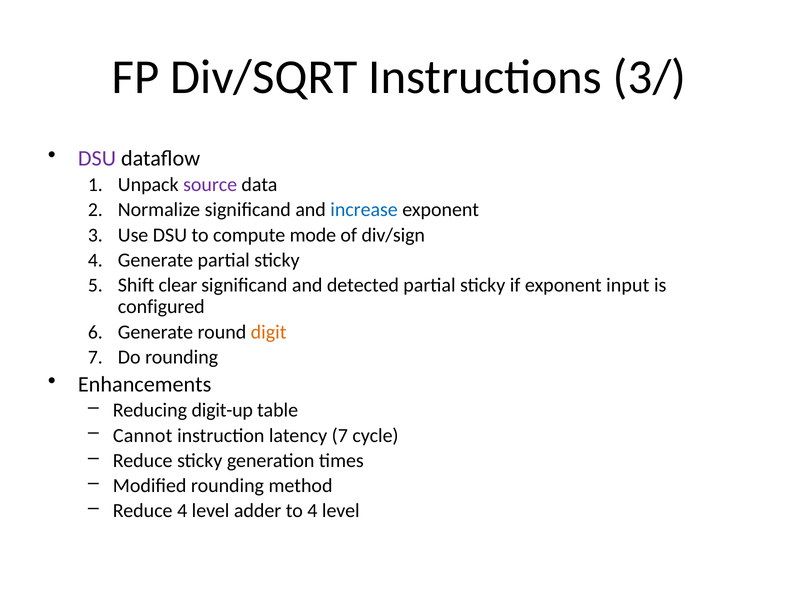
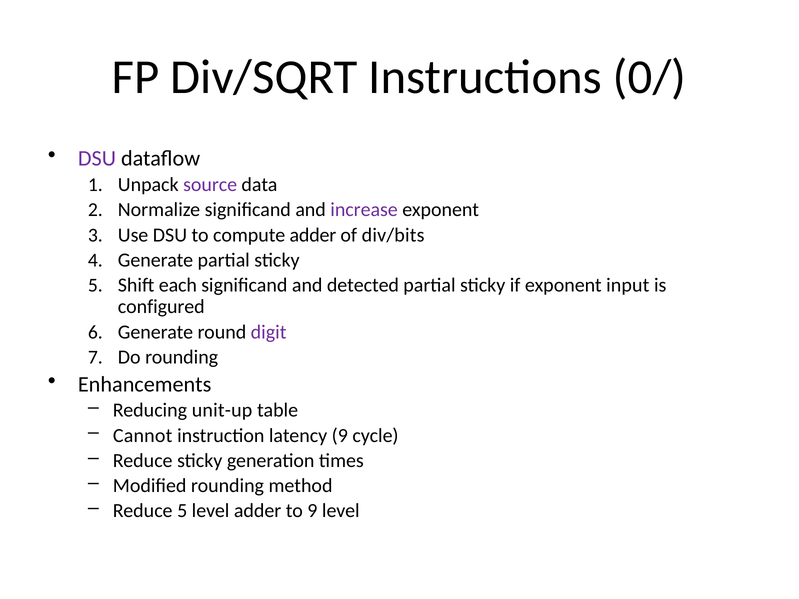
3/: 3/ -> 0/ (650, 77)
increase colour: blue -> purple (364, 210)
compute mode: mode -> adder (313, 235)
div/sign: div/sign -> div/bits (393, 235)
clear: clear -> each (178, 285)
digit colour: orange -> purple (269, 332)
digit-up: digit-up -> unit-up (222, 410)
latency 7: 7 -> 9 (340, 436)
Reduce 4: 4 -> 5 (182, 511)
to 4: 4 -> 9 (312, 511)
